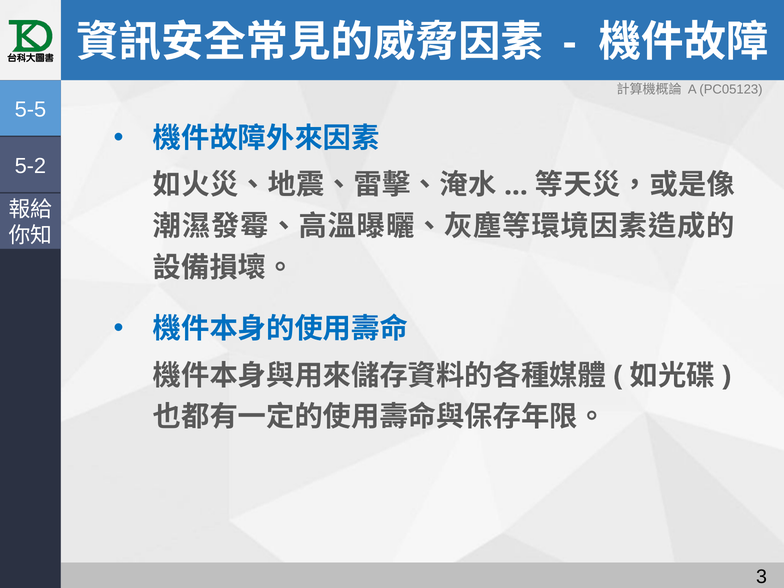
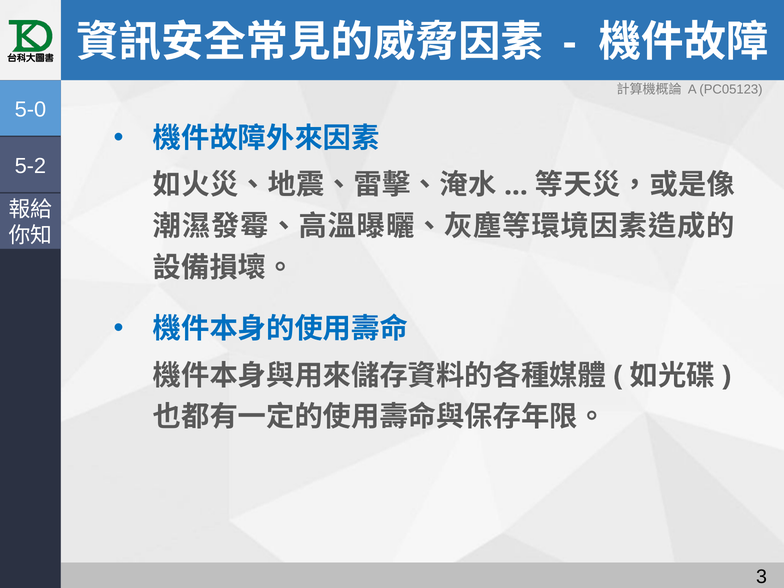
5-5: 5-5 -> 5-0 (30, 109)
